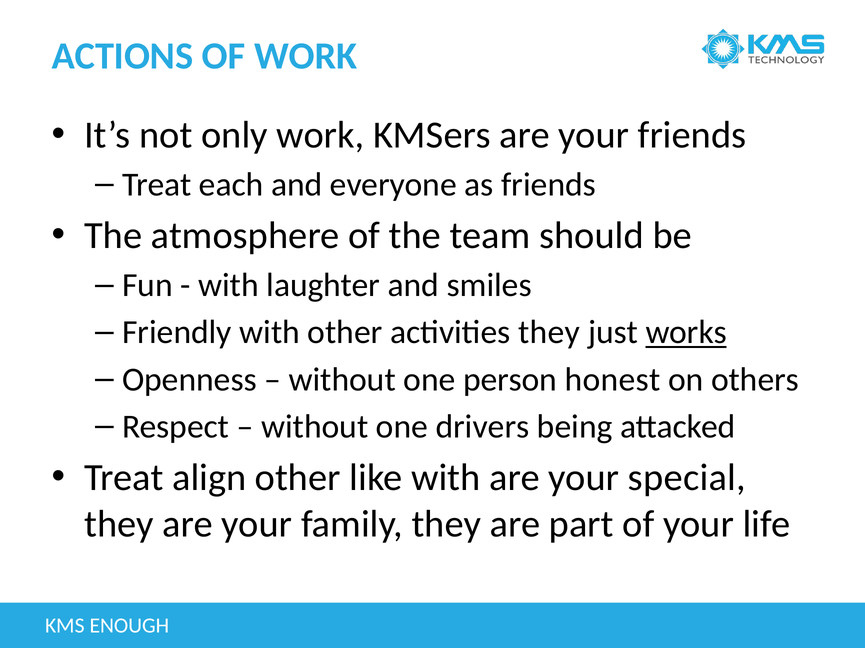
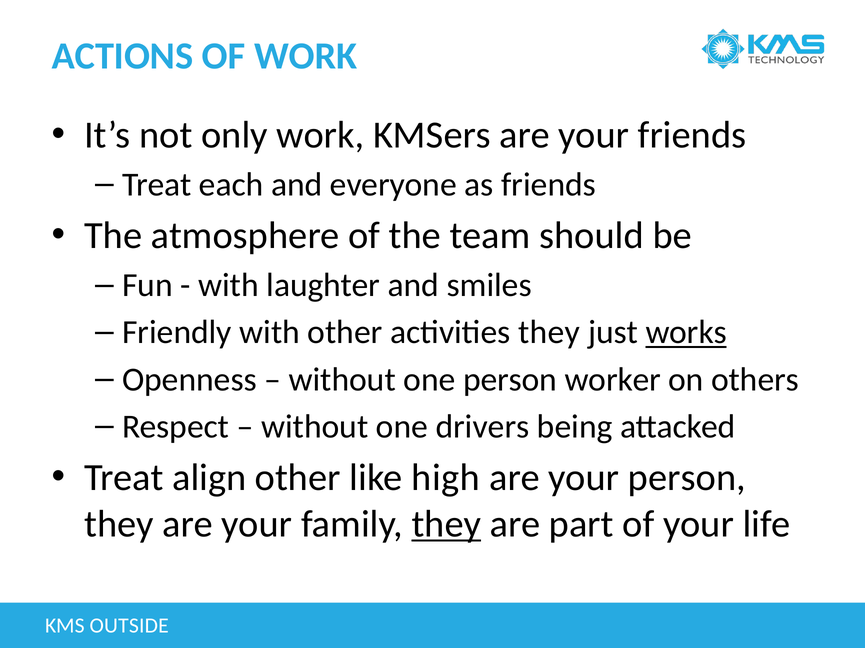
honest: honest -> worker (613, 380)
like with: with -> high (446, 478)
your special: special -> person (687, 478)
they underline: none -> present (446, 524)
ENOUGH: ENOUGH -> OUTSIDE (129, 626)
